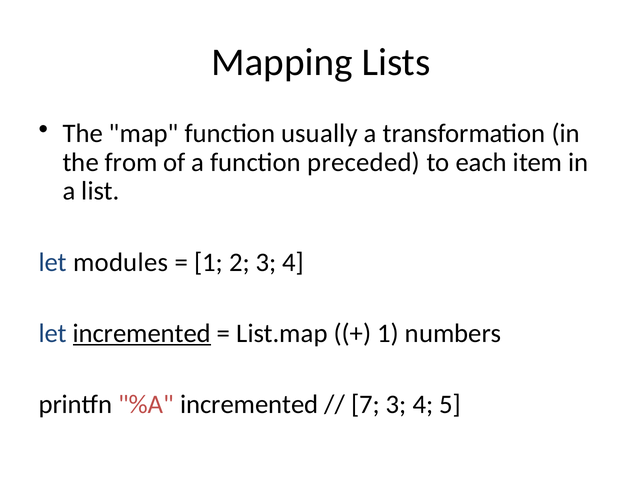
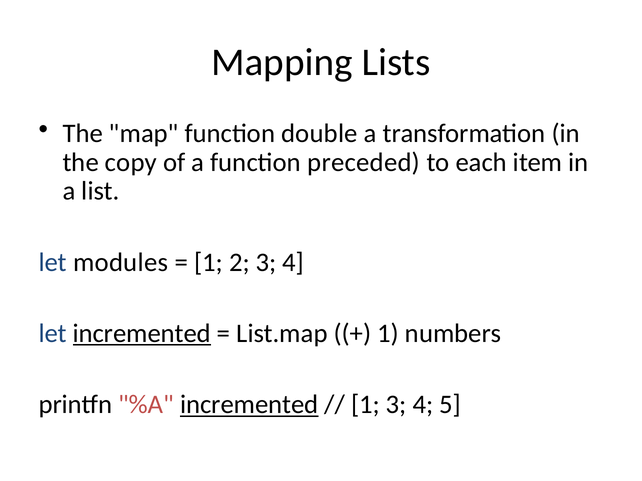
usually: usually -> double (319, 133)
from: from -> copy (131, 162)
incremented underline: none -> present (249, 405)
7: 7 -> 1 (365, 405)
